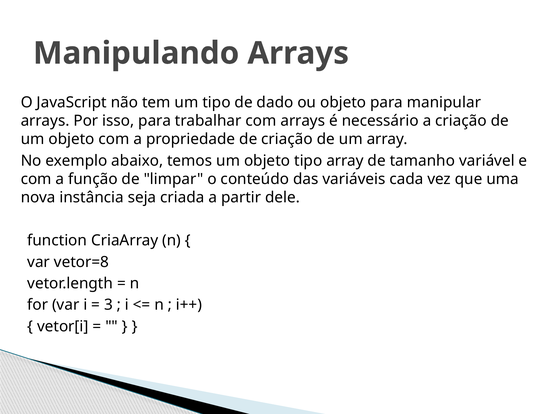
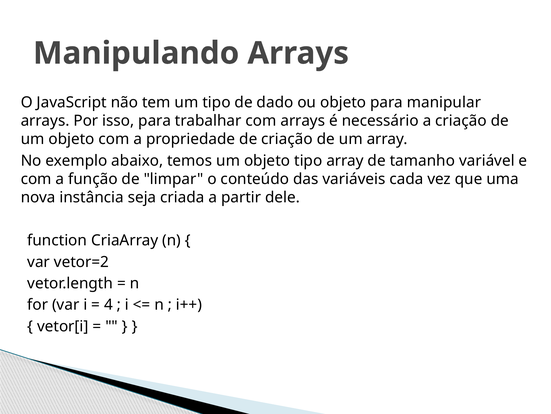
vetor=8: vetor=8 -> vetor=2 (81, 261)
3: 3 -> 4 (108, 304)
